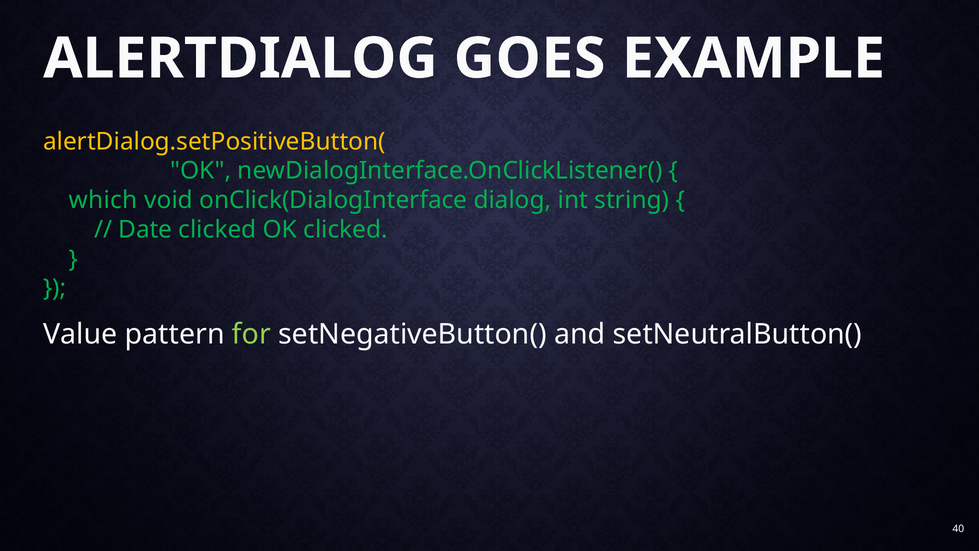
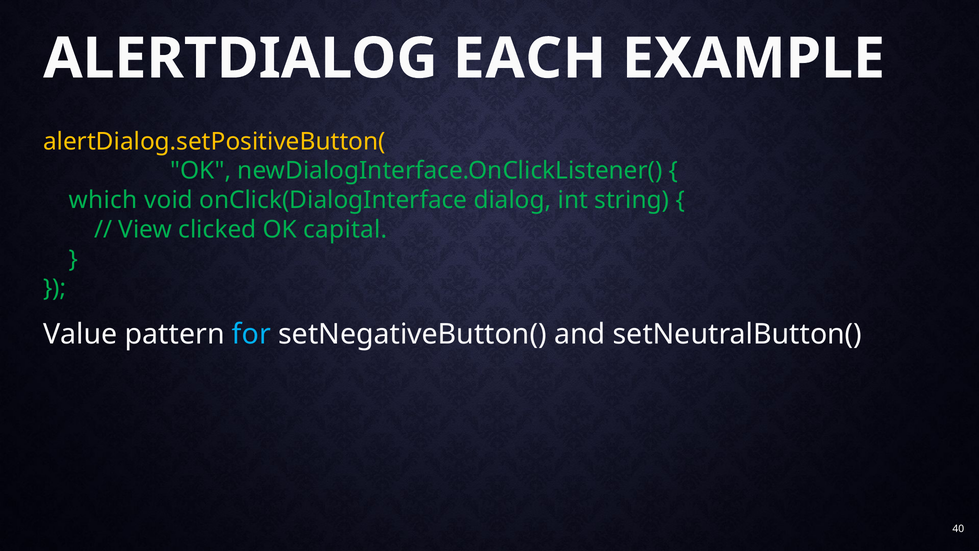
GOES: GOES -> EACH (530, 59)
Date: Date -> View (145, 230)
OK clicked: clicked -> capital (345, 230)
for colour: light green -> light blue (251, 334)
